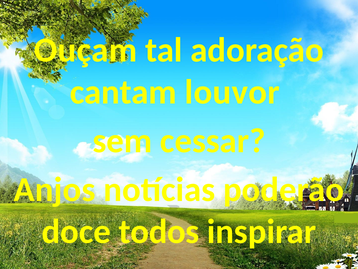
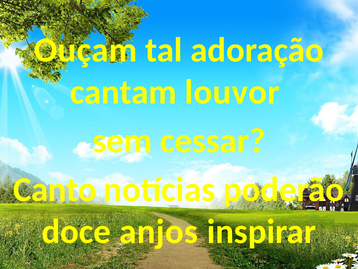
Anjos: Anjos -> Canto (55, 189)
todos: todos -> anjos (159, 231)
